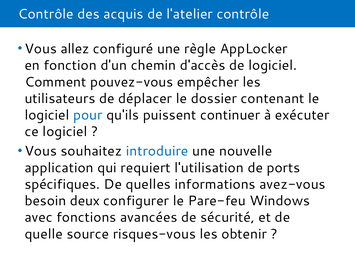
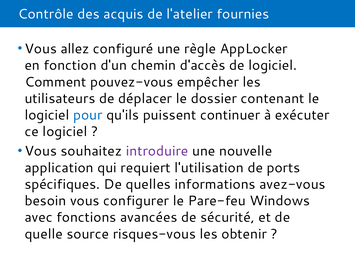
l'atelier contrôle: contrôle -> fournies (243, 14)
introduire colour: blue -> purple (157, 151)
besoin deux: deux -> vous (85, 201)
